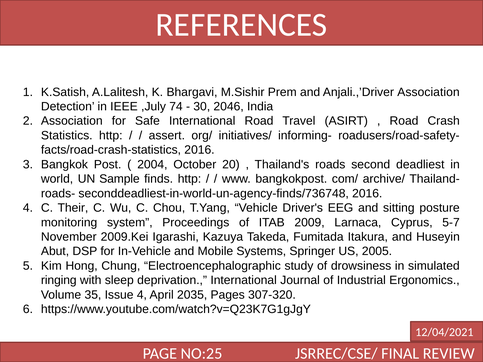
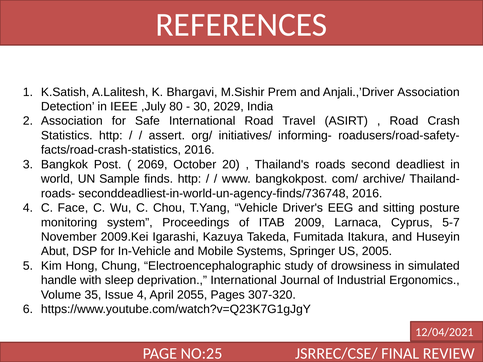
74: 74 -> 80 (176, 107)
2046: 2046 -> 2029 (229, 107)
2004: 2004 -> 2069 (152, 165)
Their: Their -> Face (73, 208)
ringing: ringing -> handle (59, 280)
2035: 2035 -> 2055 (192, 295)
